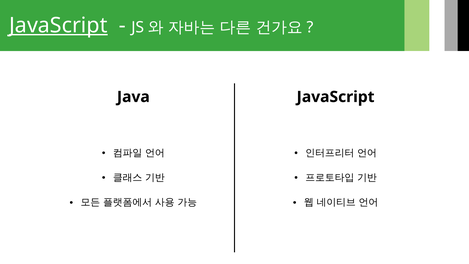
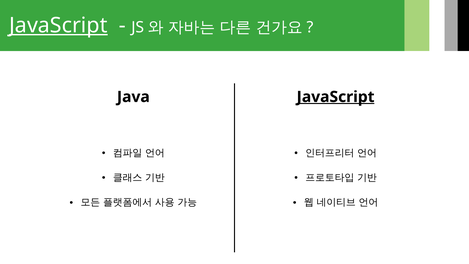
JavaScript underline: none -> present (336, 97)
